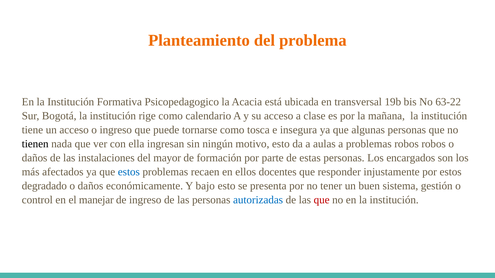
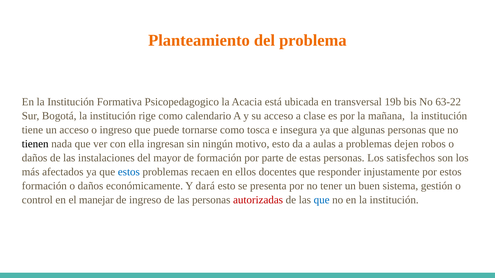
problemas robos: robos -> dejen (406, 144)
encargados: encargados -> satisfechos (411, 158)
degradado: degradado -> formación (44, 186)
bajo: bajo -> dará (205, 186)
autorizadas colour: blue -> red (258, 200)
que colour: red -> blue (322, 200)
